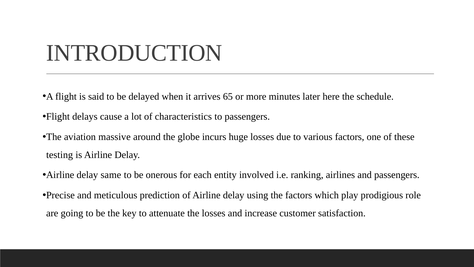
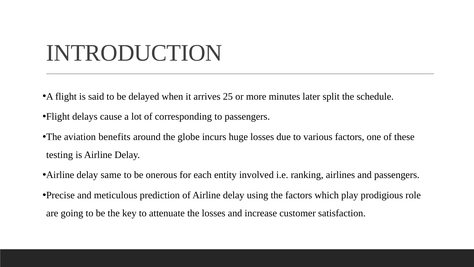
65: 65 -> 25 (228, 96)
here: here -> split (331, 96)
characteristics: characteristics -> corresponding (183, 117)
massive: massive -> benefits (114, 137)
